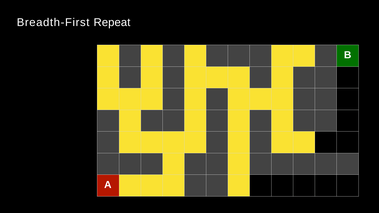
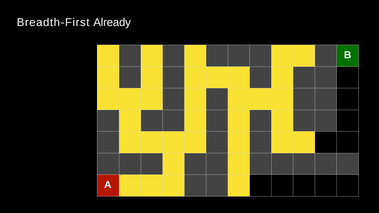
Repeat: Repeat -> Already (112, 23)
